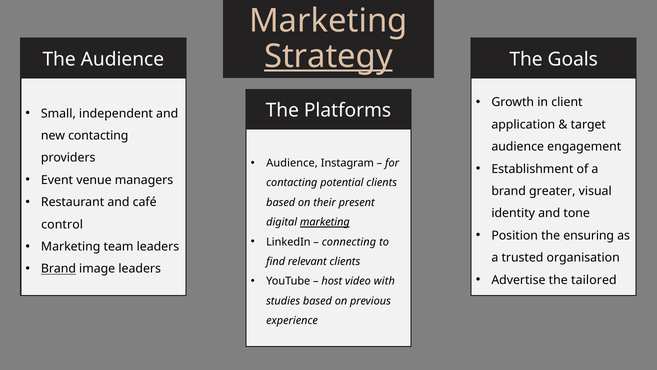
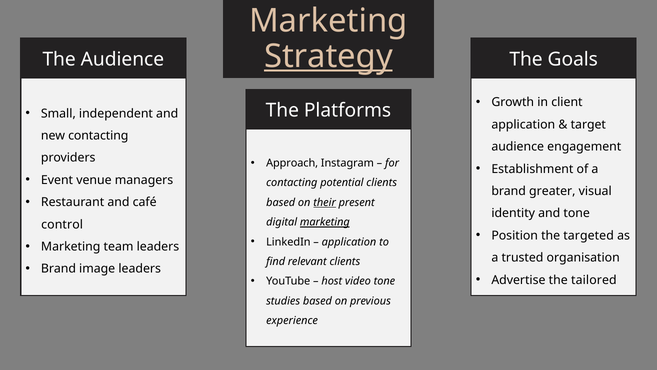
Audience: Audience -> Approach (292, 163)
their underline: none -> present (325, 202)
ensuring: ensuring -> targeted (589, 235)
connecting: connecting -> application (349, 242)
Brand underline: present -> none (58, 269)
video with: with -> tone (384, 281)
